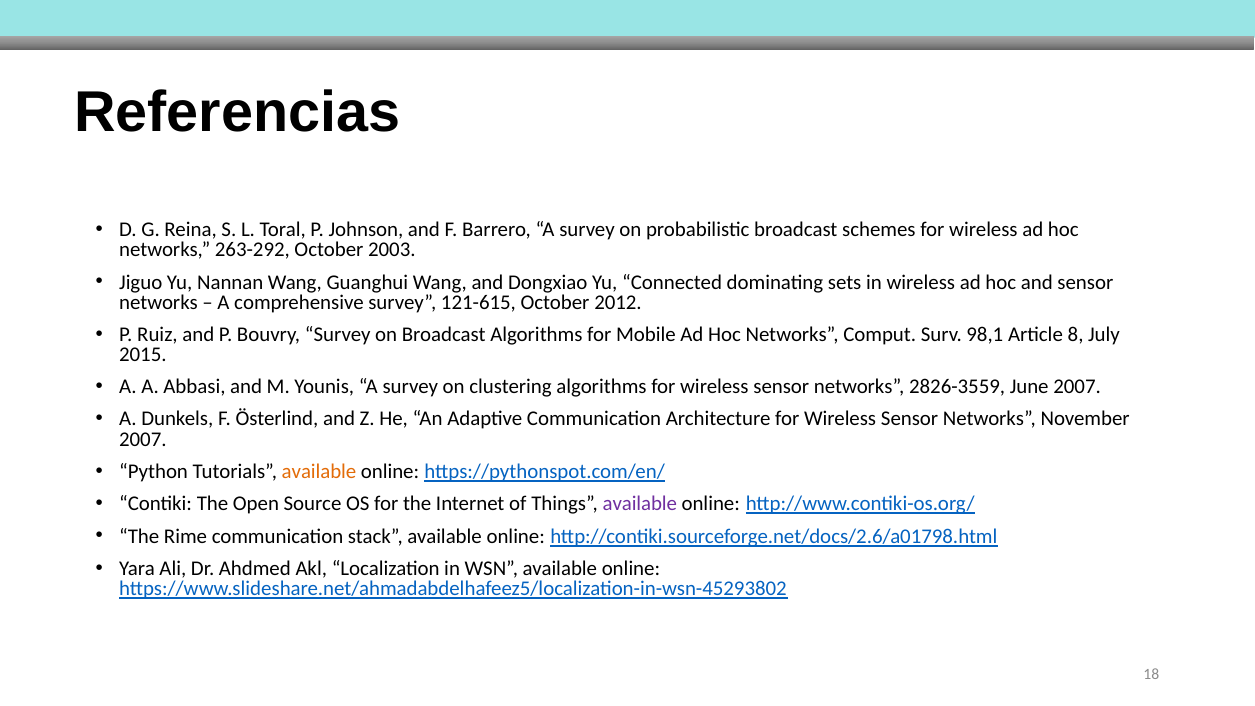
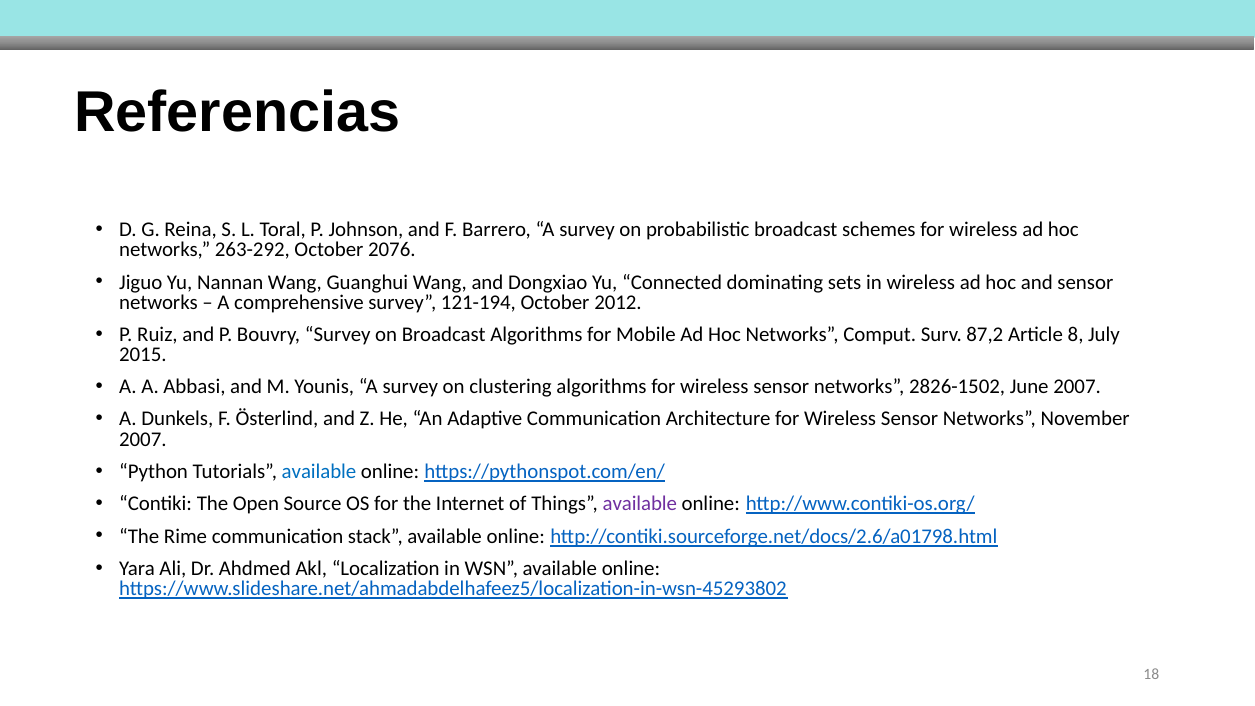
2003: 2003 -> 2076 (392, 250)
121-615: 121-615 -> 121-194 (478, 302)
98,1: 98,1 -> 87,2 (985, 334)
2826-3559: 2826-3559 -> 2826-1502 (957, 387)
available colour: orange -> blue (319, 472)
